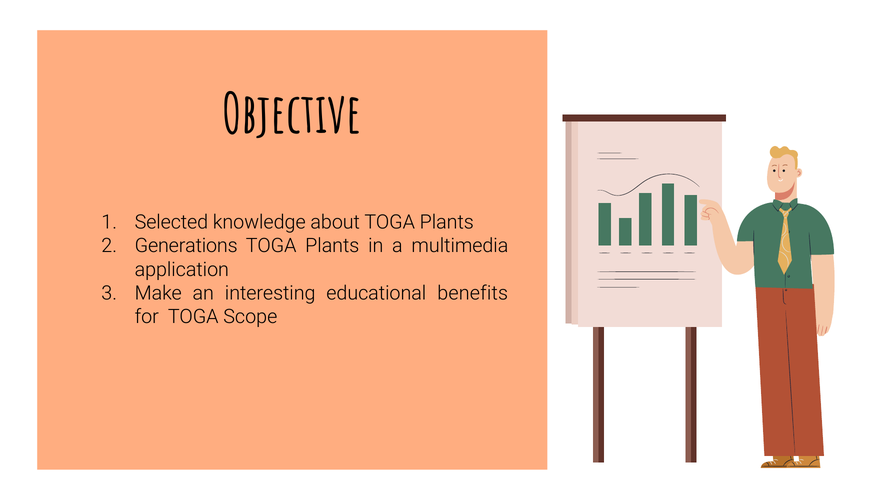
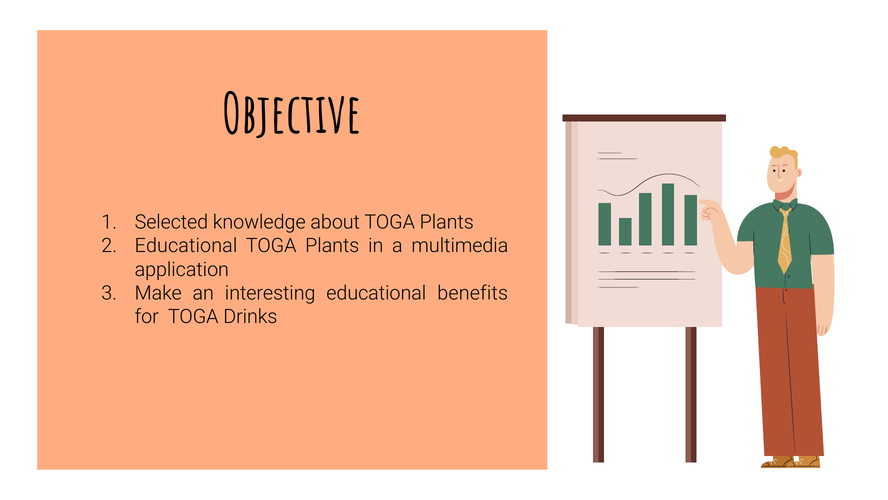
Generations: Generations -> Educational (186, 246)
Scope: Scope -> Drinks (250, 317)
